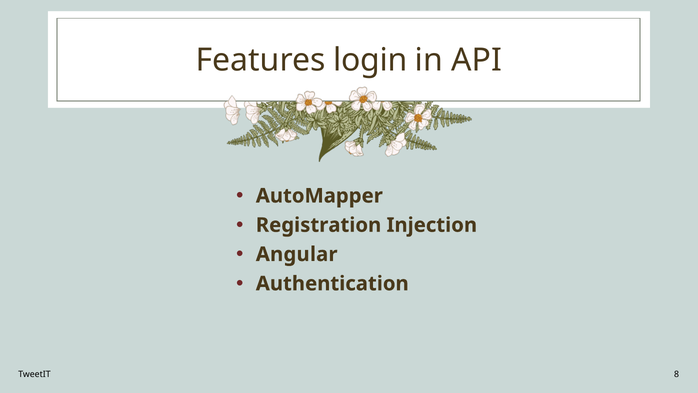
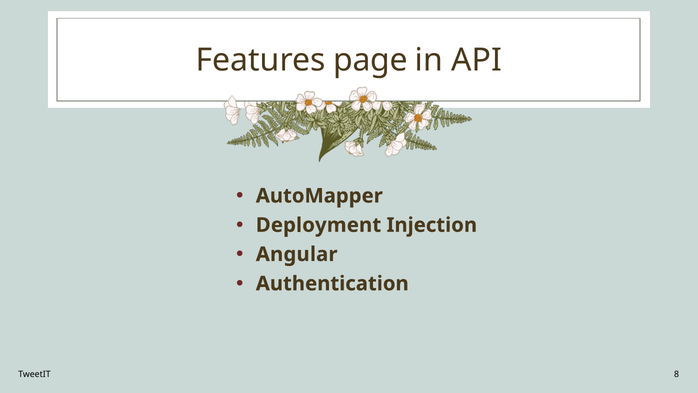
login: login -> page (370, 60)
Registration: Registration -> Deployment (318, 225)
